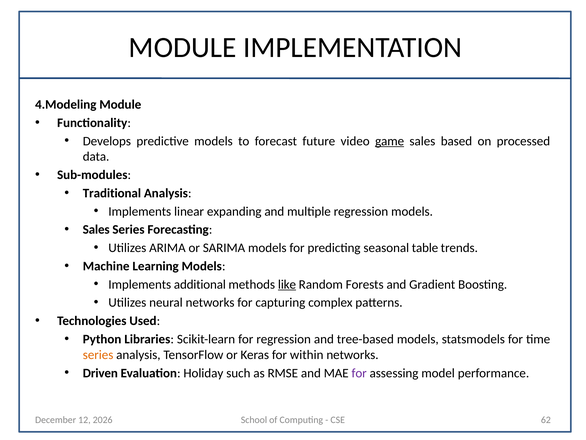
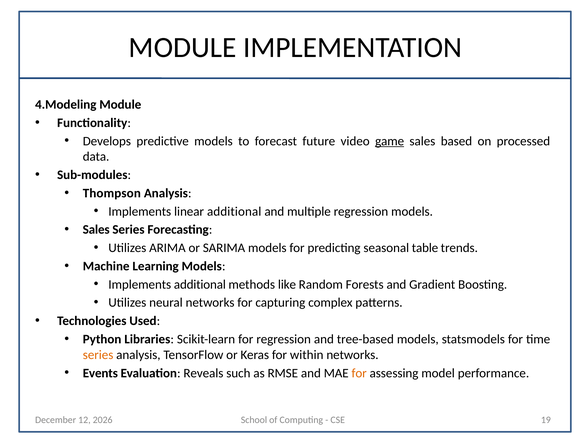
Traditional: Traditional -> Thompson (112, 193)
linear expanding: expanding -> additional (234, 211)
like underline: present -> none (287, 284)
Driven: Driven -> Events (100, 373)
Holiday: Holiday -> Reveals (203, 373)
for colour: purple -> orange (359, 373)
62: 62 -> 19 (546, 420)
